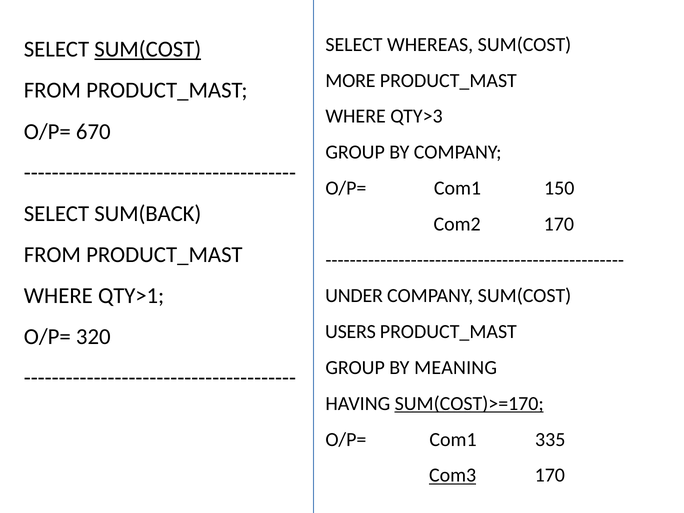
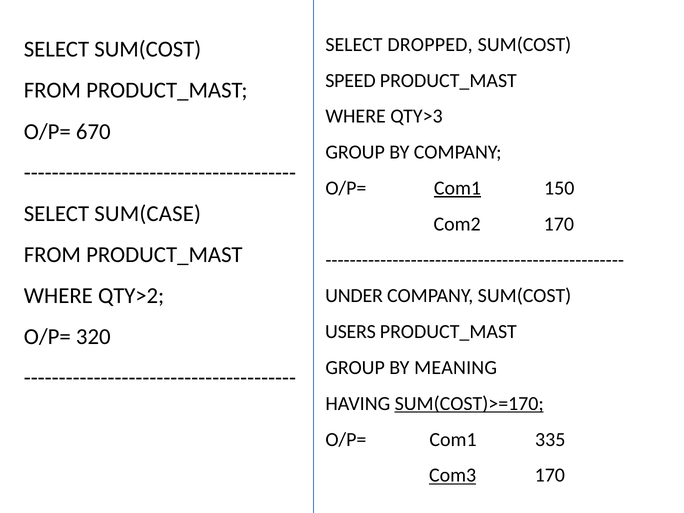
WHEREAS: WHEREAS -> DROPPED (430, 45)
SUM(COST underline: present -> none (148, 49)
MORE: MORE -> SPEED (350, 80)
Com1 underline: none -> present (458, 188)
SUM(BACK: SUM(BACK -> SUM(CASE (148, 214)
QTY>1: QTY>1 -> QTY>2 (131, 296)
